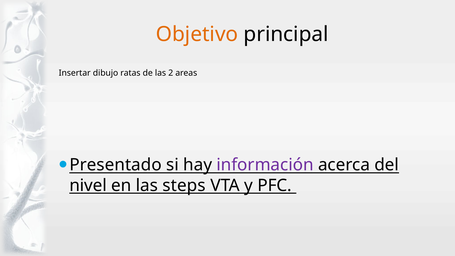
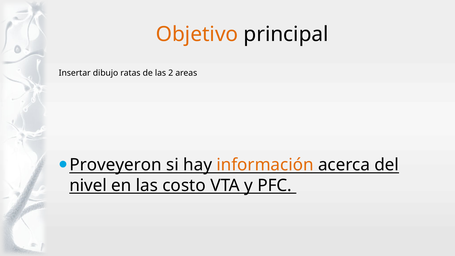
Presentado: Presentado -> Proveyeron (116, 165)
información colour: purple -> orange (265, 165)
steps: steps -> costo (184, 185)
